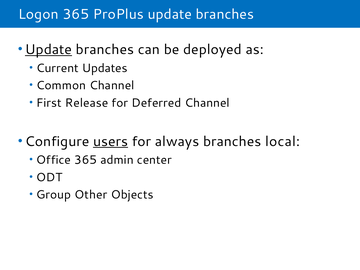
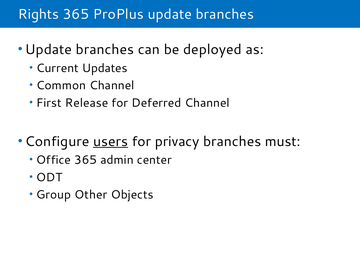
Logon: Logon -> Rights (38, 14)
Update underline: present -> none (48, 50)
always: always -> privacy (177, 141)
local: local -> must (283, 141)
